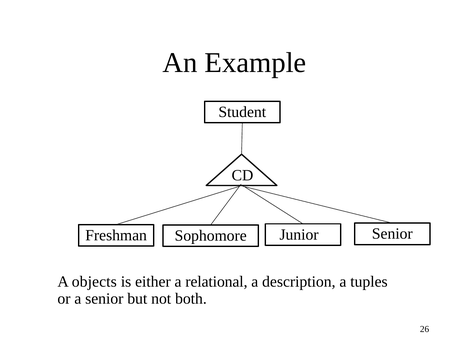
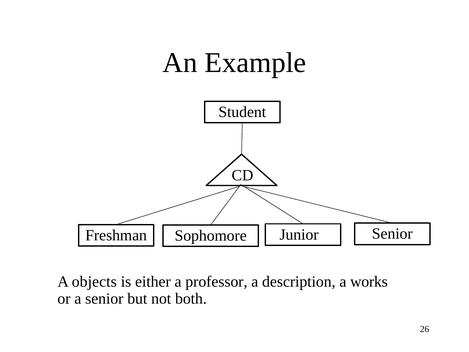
relational: relational -> professor (216, 282)
tuples: tuples -> works (369, 282)
